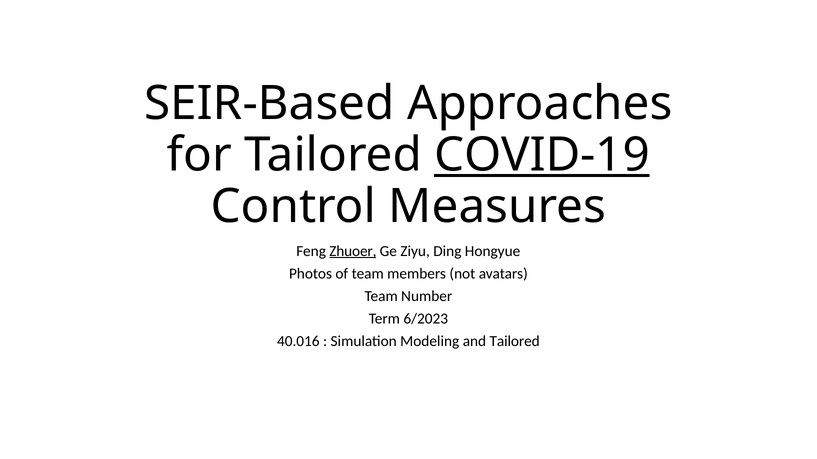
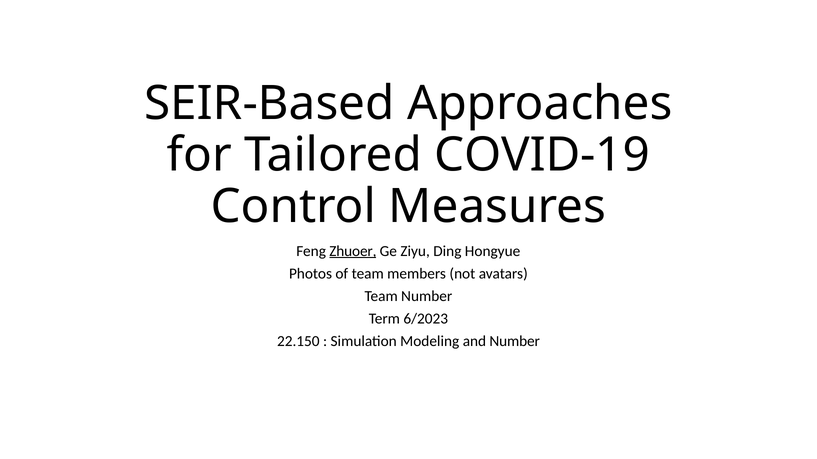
COVID-19 underline: present -> none (542, 155)
40.016: 40.016 -> 22.150 (298, 341)
and Tailored: Tailored -> Number (515, 341)
